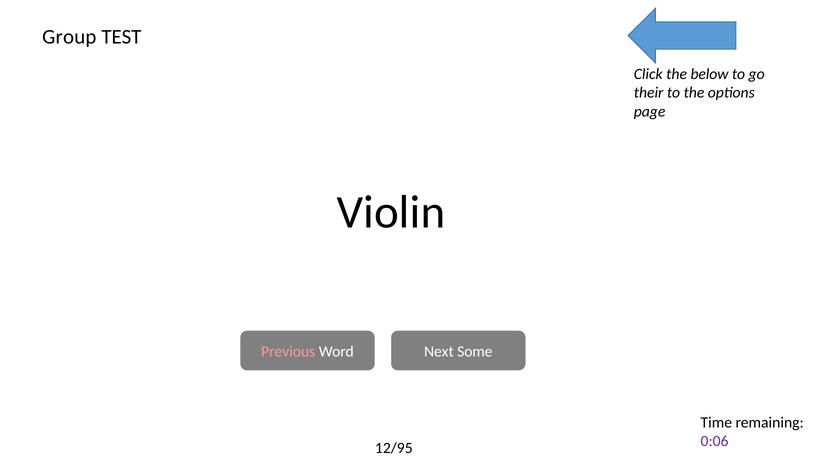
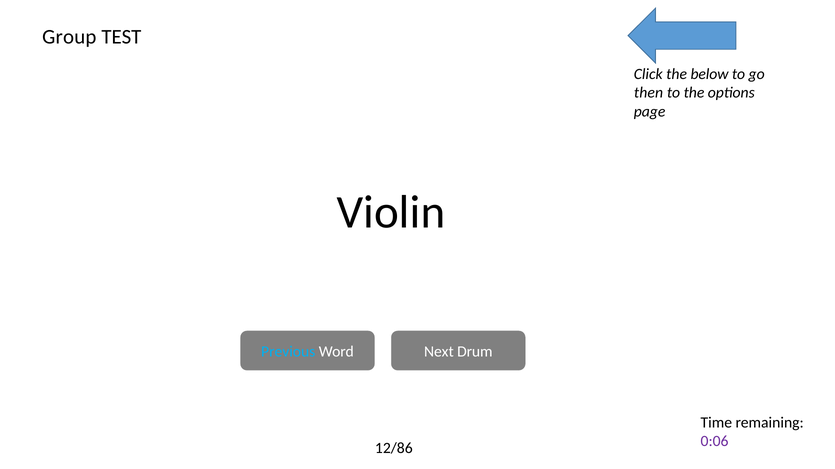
their: their -> then (649, 93)
Previous colour: pink -> light blue (288, 352)
Some: Some -> Drum (475, 352)
12/95: 12/95 -> 12/86 (394, 449)
